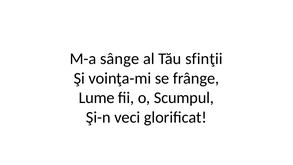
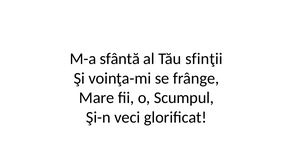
sânge: sânge -> sfântă (120, 59)
Lume: Lume -> Mare (97, 98)
